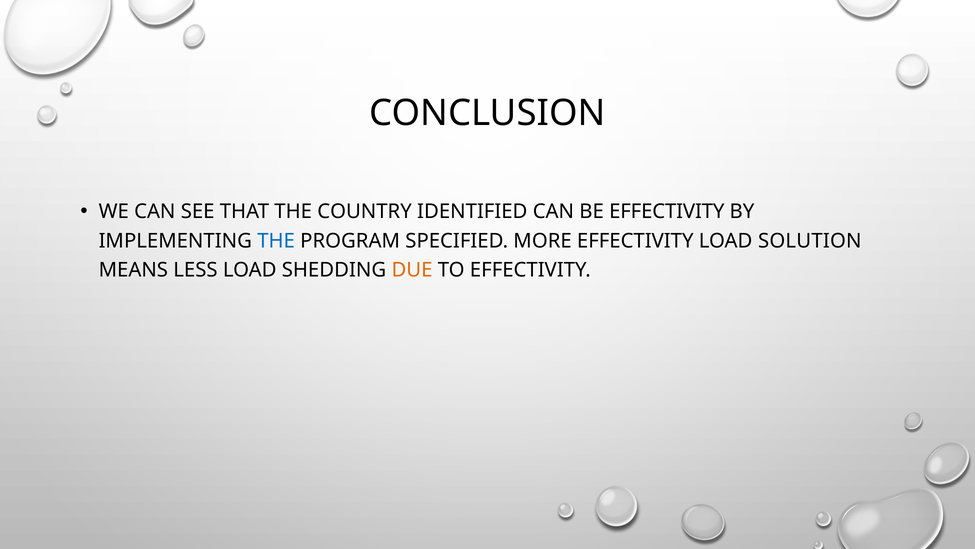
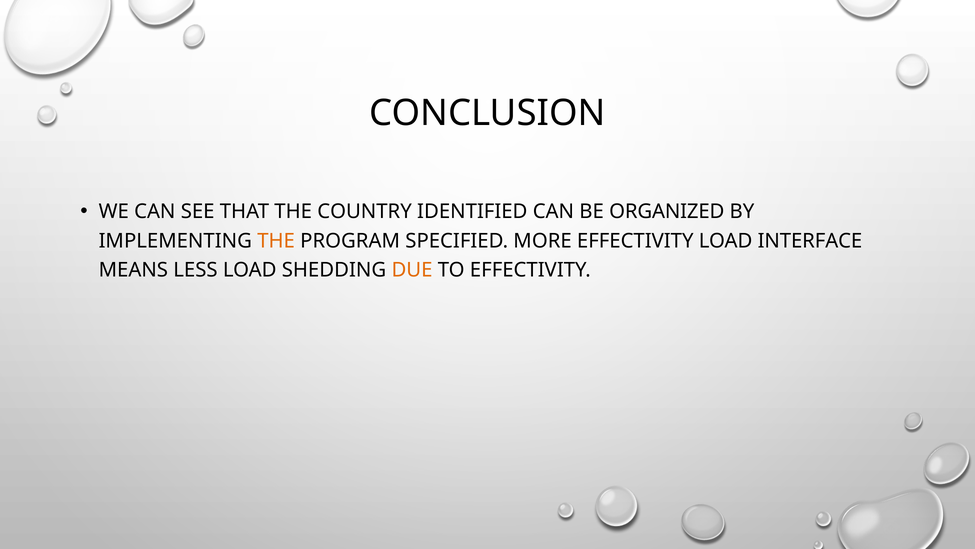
BE EFFECTIVITY: EFFECTIVITY -> ORGANIZED (667, 211)
THE colour: blue -> orange (276, 241)
SOLUTION: SOLUTION -> INTERFACE (810, 241)
